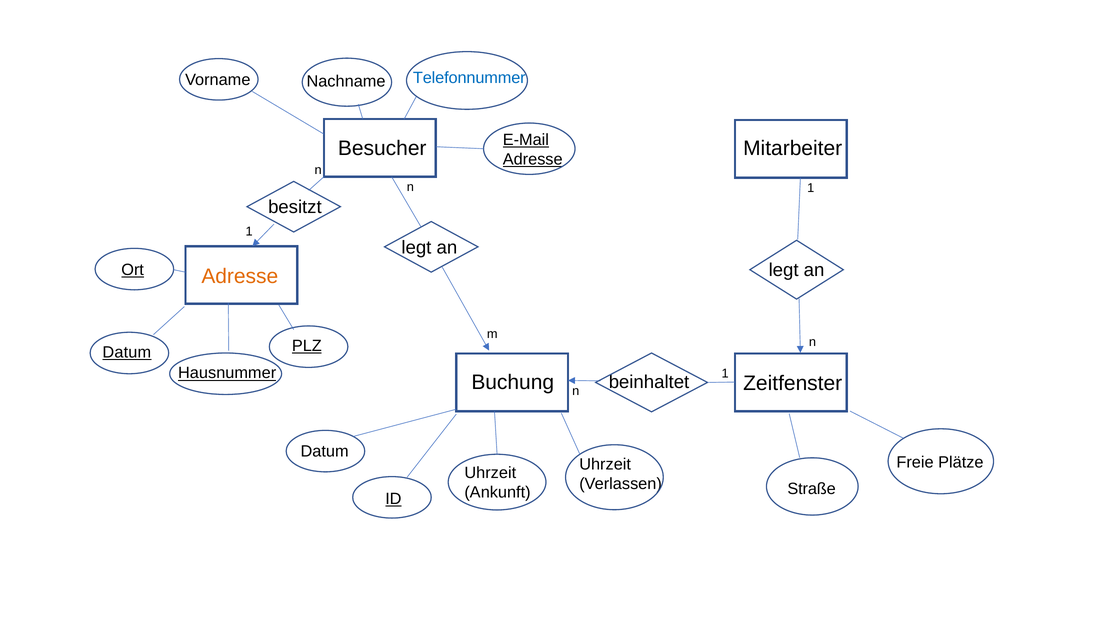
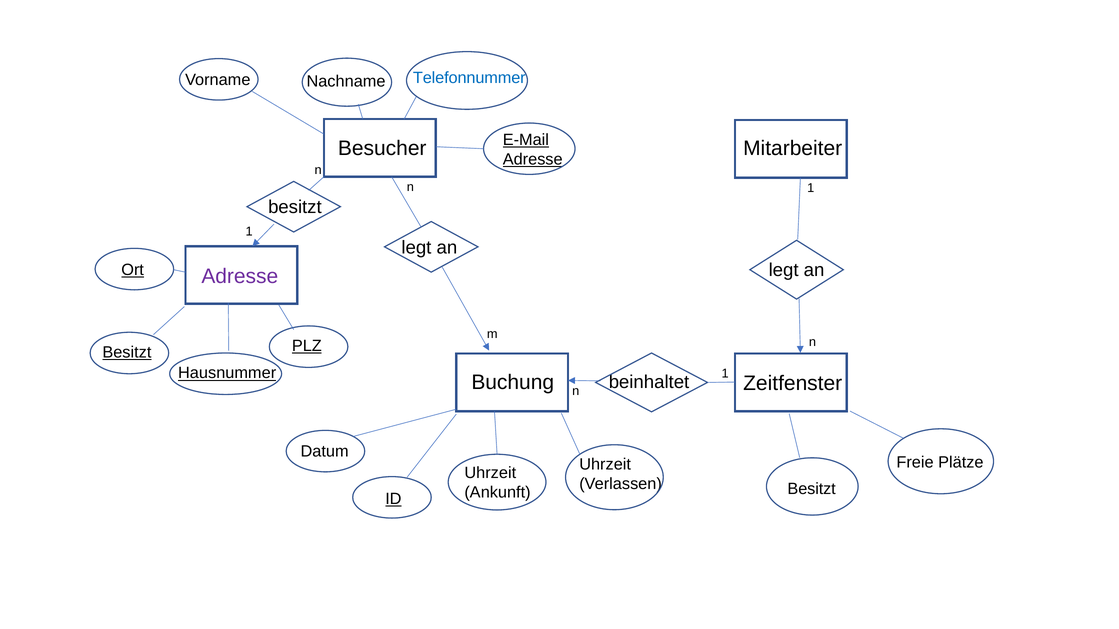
Adresse colour: orange -> purple (240, 276)
Datum: Datum -> Besitzt (127, 352)
Straße: Straße -> Besitzt (812, 489)
